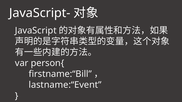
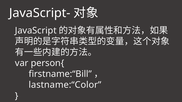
lastname:“Event: lastname:“Event -> lastname:“Color (65, 85)
